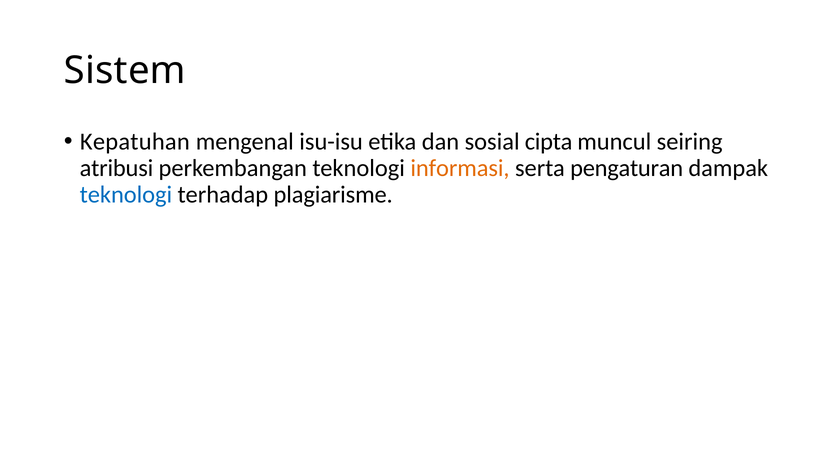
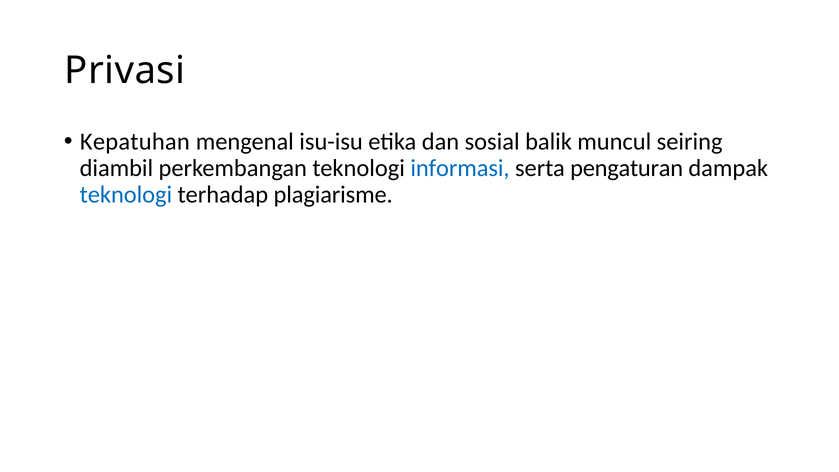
Sistem: Sistem -> Privasi (125, 70)
cipta: cipta -> balik (549, 142)
atribusi: atribusi -> diambil (116, 168)
informasi colour: orange -> blue (460, 168)
